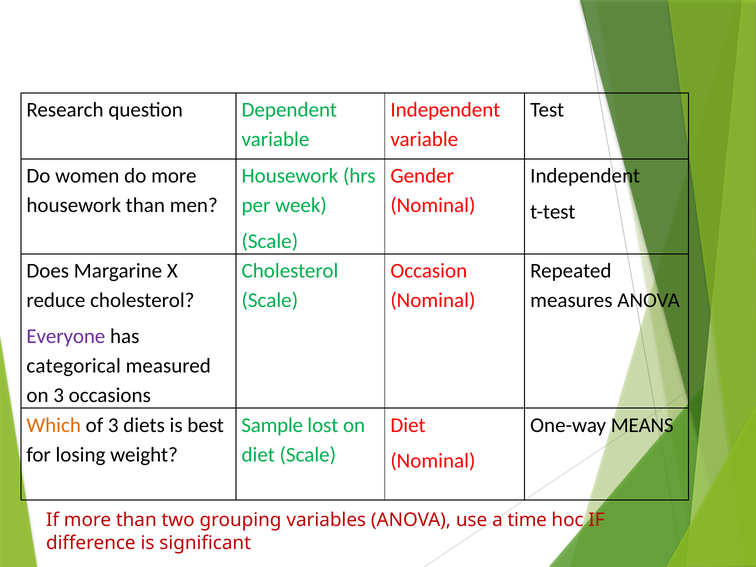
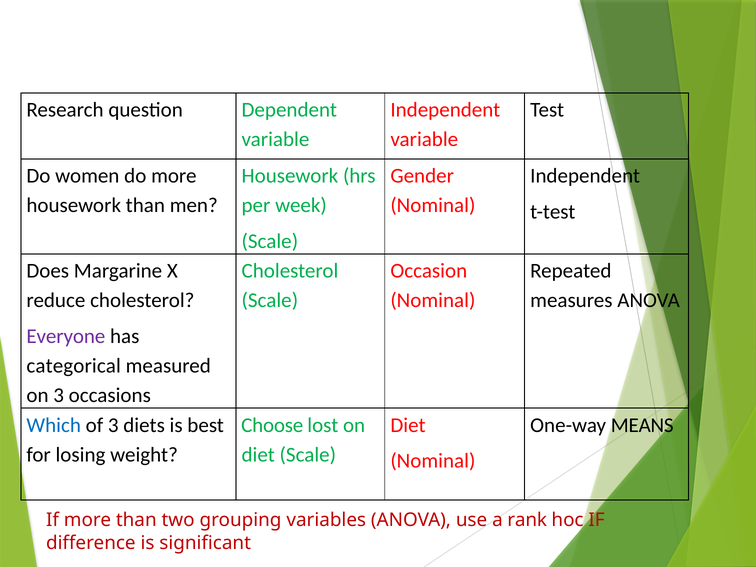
Which colour: orange -> blue (54, 425)
Sample: Sample -> Choose (272, 425)
time: time -> rank (527, 520)
